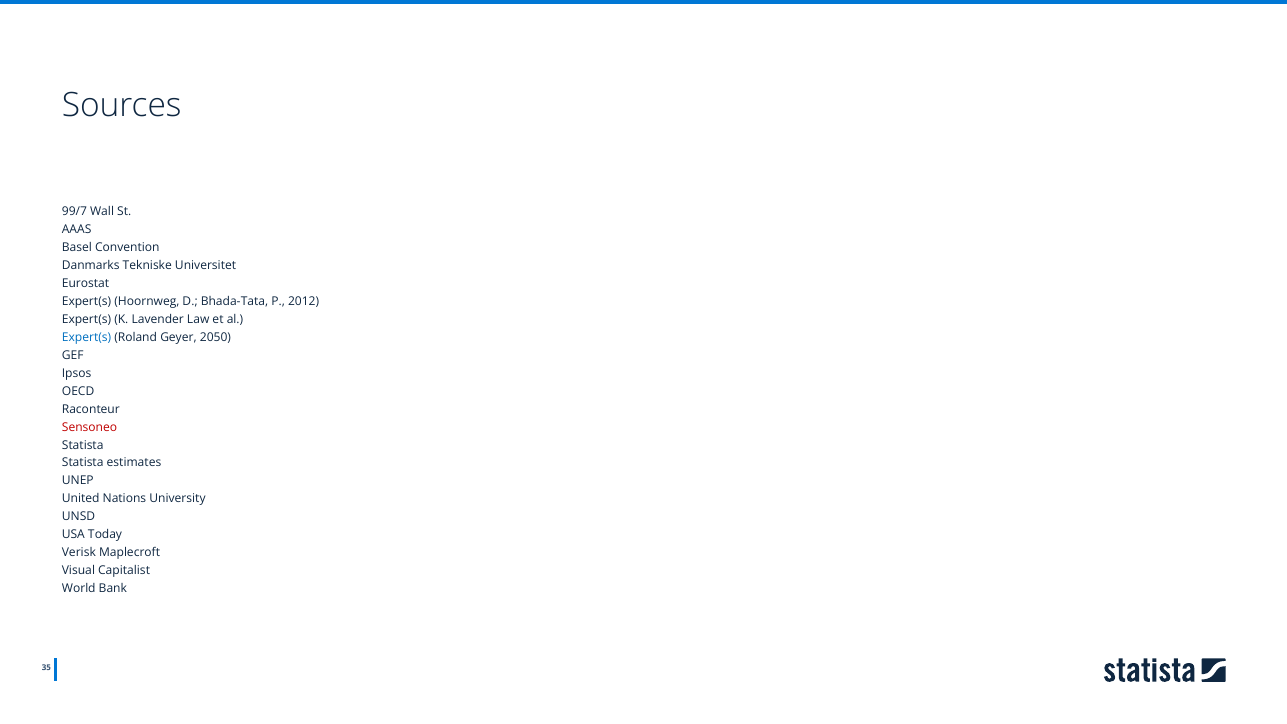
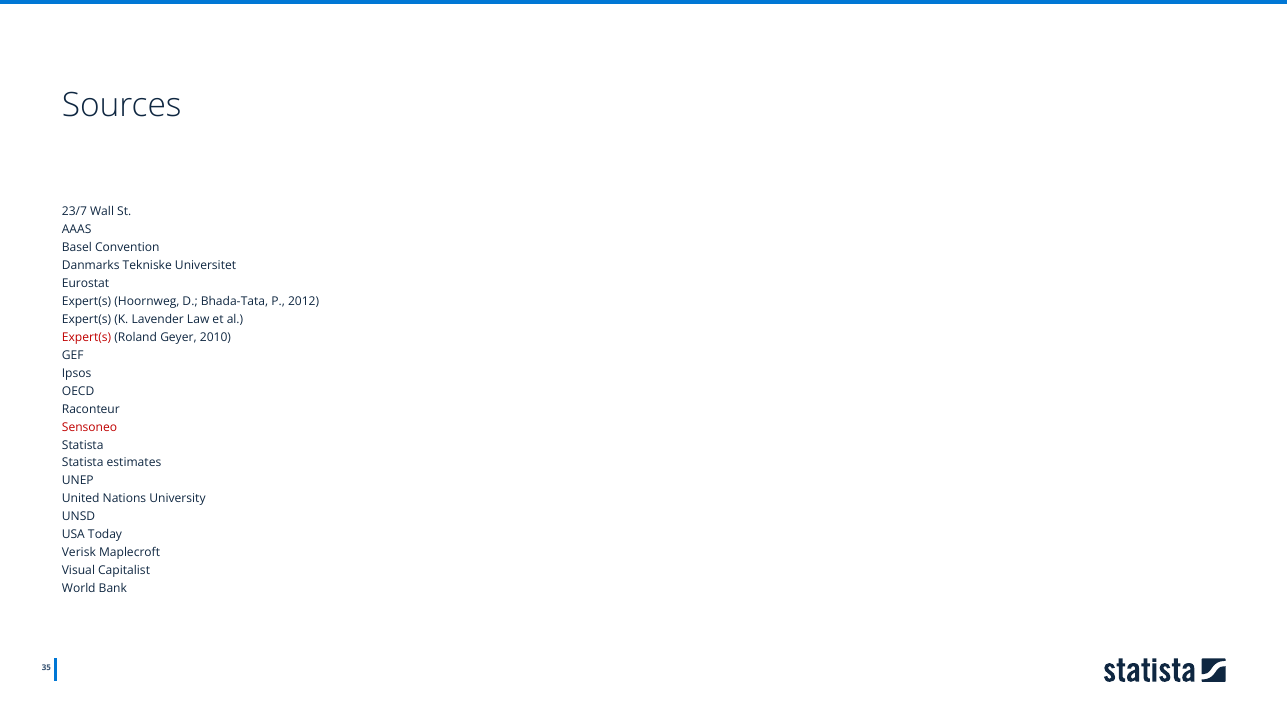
99/7: 99/7 -> 23/7 (74, 212)
Expert(s colour: blue -> red (87, 337)
2050: 2050 -> 2010 (215, 337)
